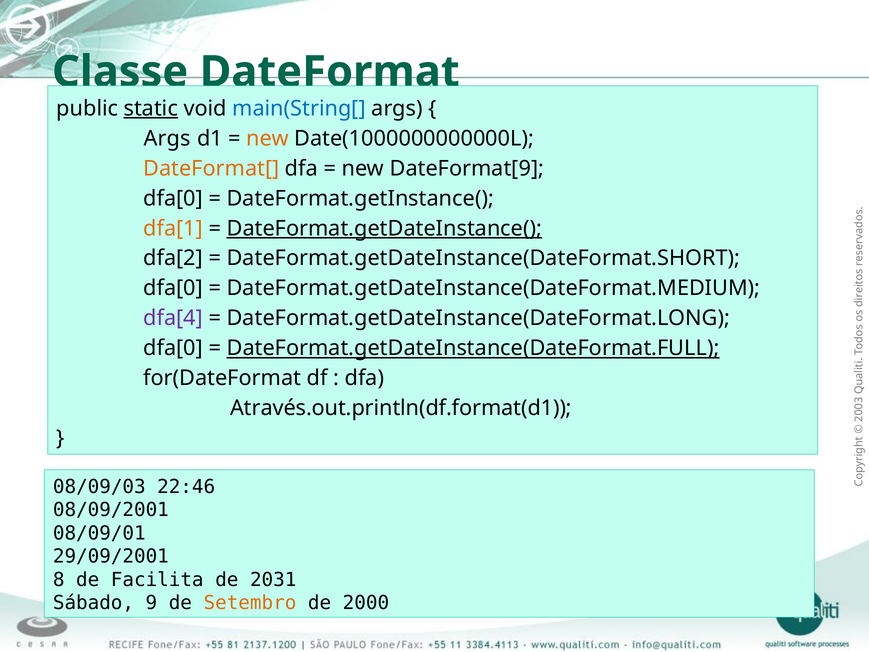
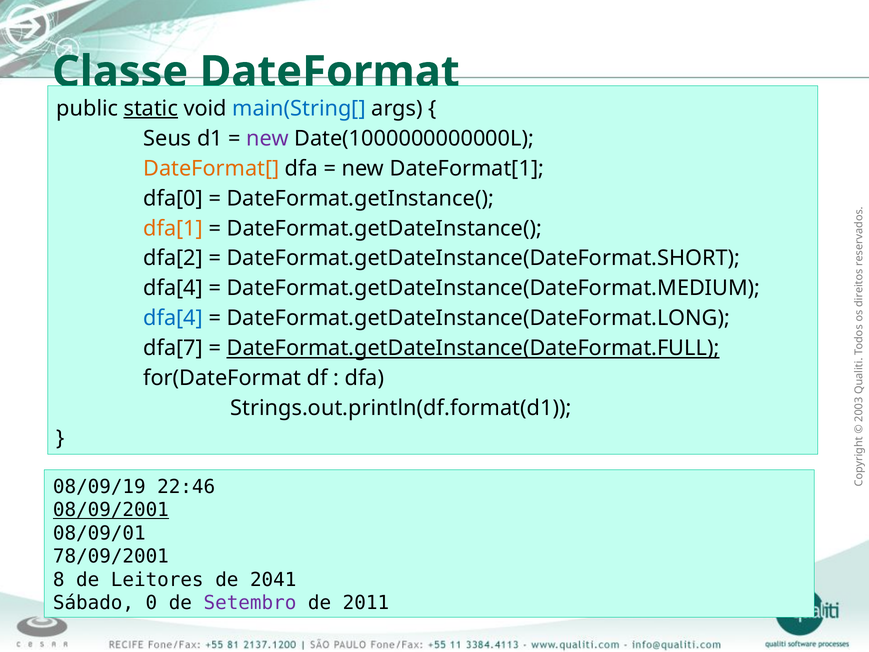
Args: Args -> Seus (167, 138)
new colour: orange -> purple (268, 138)
DateFormat[9: DateFormat[9 -> DateFormat[1 (467, 168)
DateFormat.getDateInstance( underline: present -> none (384, 228)
dfa[0: dfa[0 -> dfa[4 (173, 288)
dfa[4 colour: purple -> blue (173, 318)
dfa[0: dfa[0 -> dfa[7 (173, 348)
Através.out.println(df.format(d1: Através.out.println(df.format(d1 -> Strings.out.println(df.format(d1 (401, 408)
08/09/03: 08/09/03 -> 08/09/19 (99, 487)
08/09/2001 underline: none -> present (111, 510)
29/09/2001: 29/09/2001 -> 78/09/2001 (111, 556)
Facilita: Facilita -> Leitores (157, 579)
2031: 2031 -> 2041 (273, 579)
Sábado 9: 9 -> 0 (151, 603)
Setembro colour: orange -> purple (250, 603)
2000: 2000 -> 2011 (366, 603)
